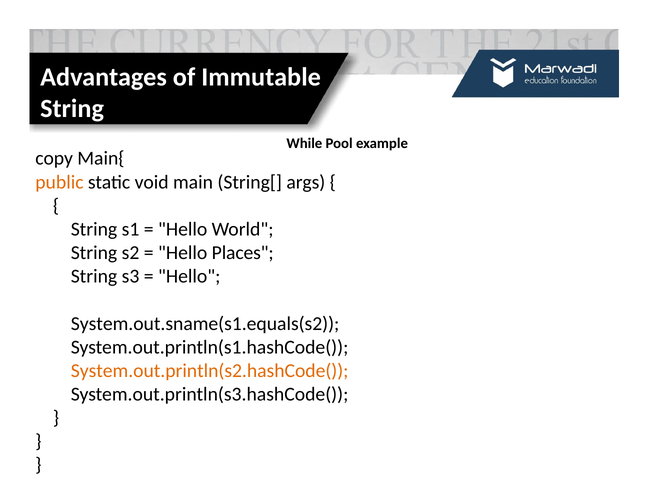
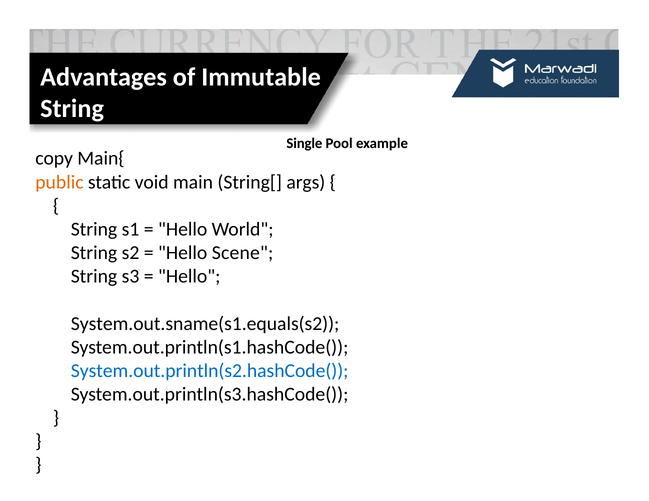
While: While -> Single (304, 143)
Places: Places -> Scene (243, 253)
System.out.println(s2.hashCode( colour: orange -> blue (210, 371)
